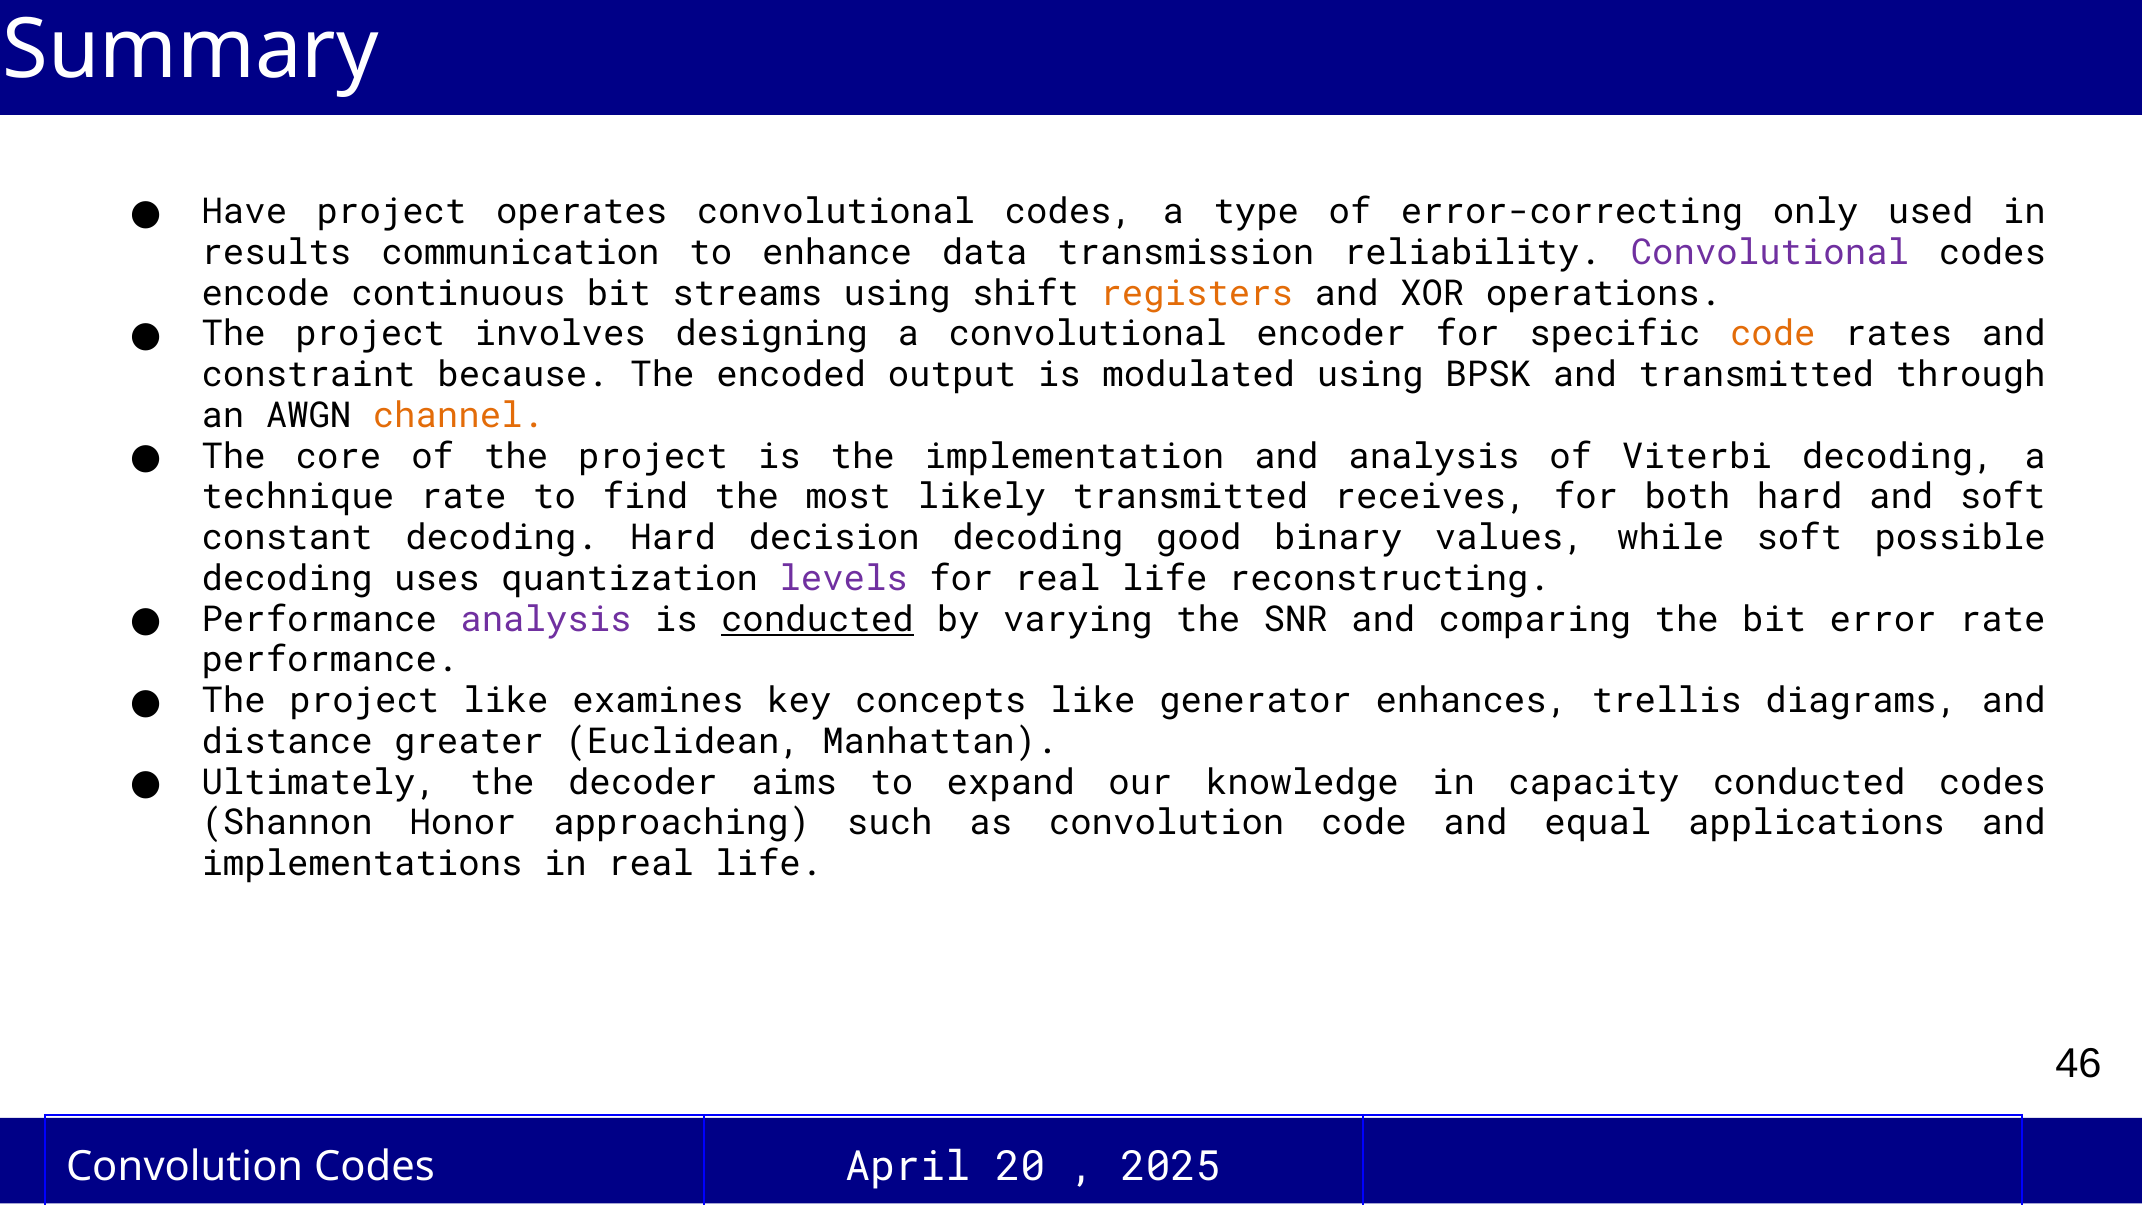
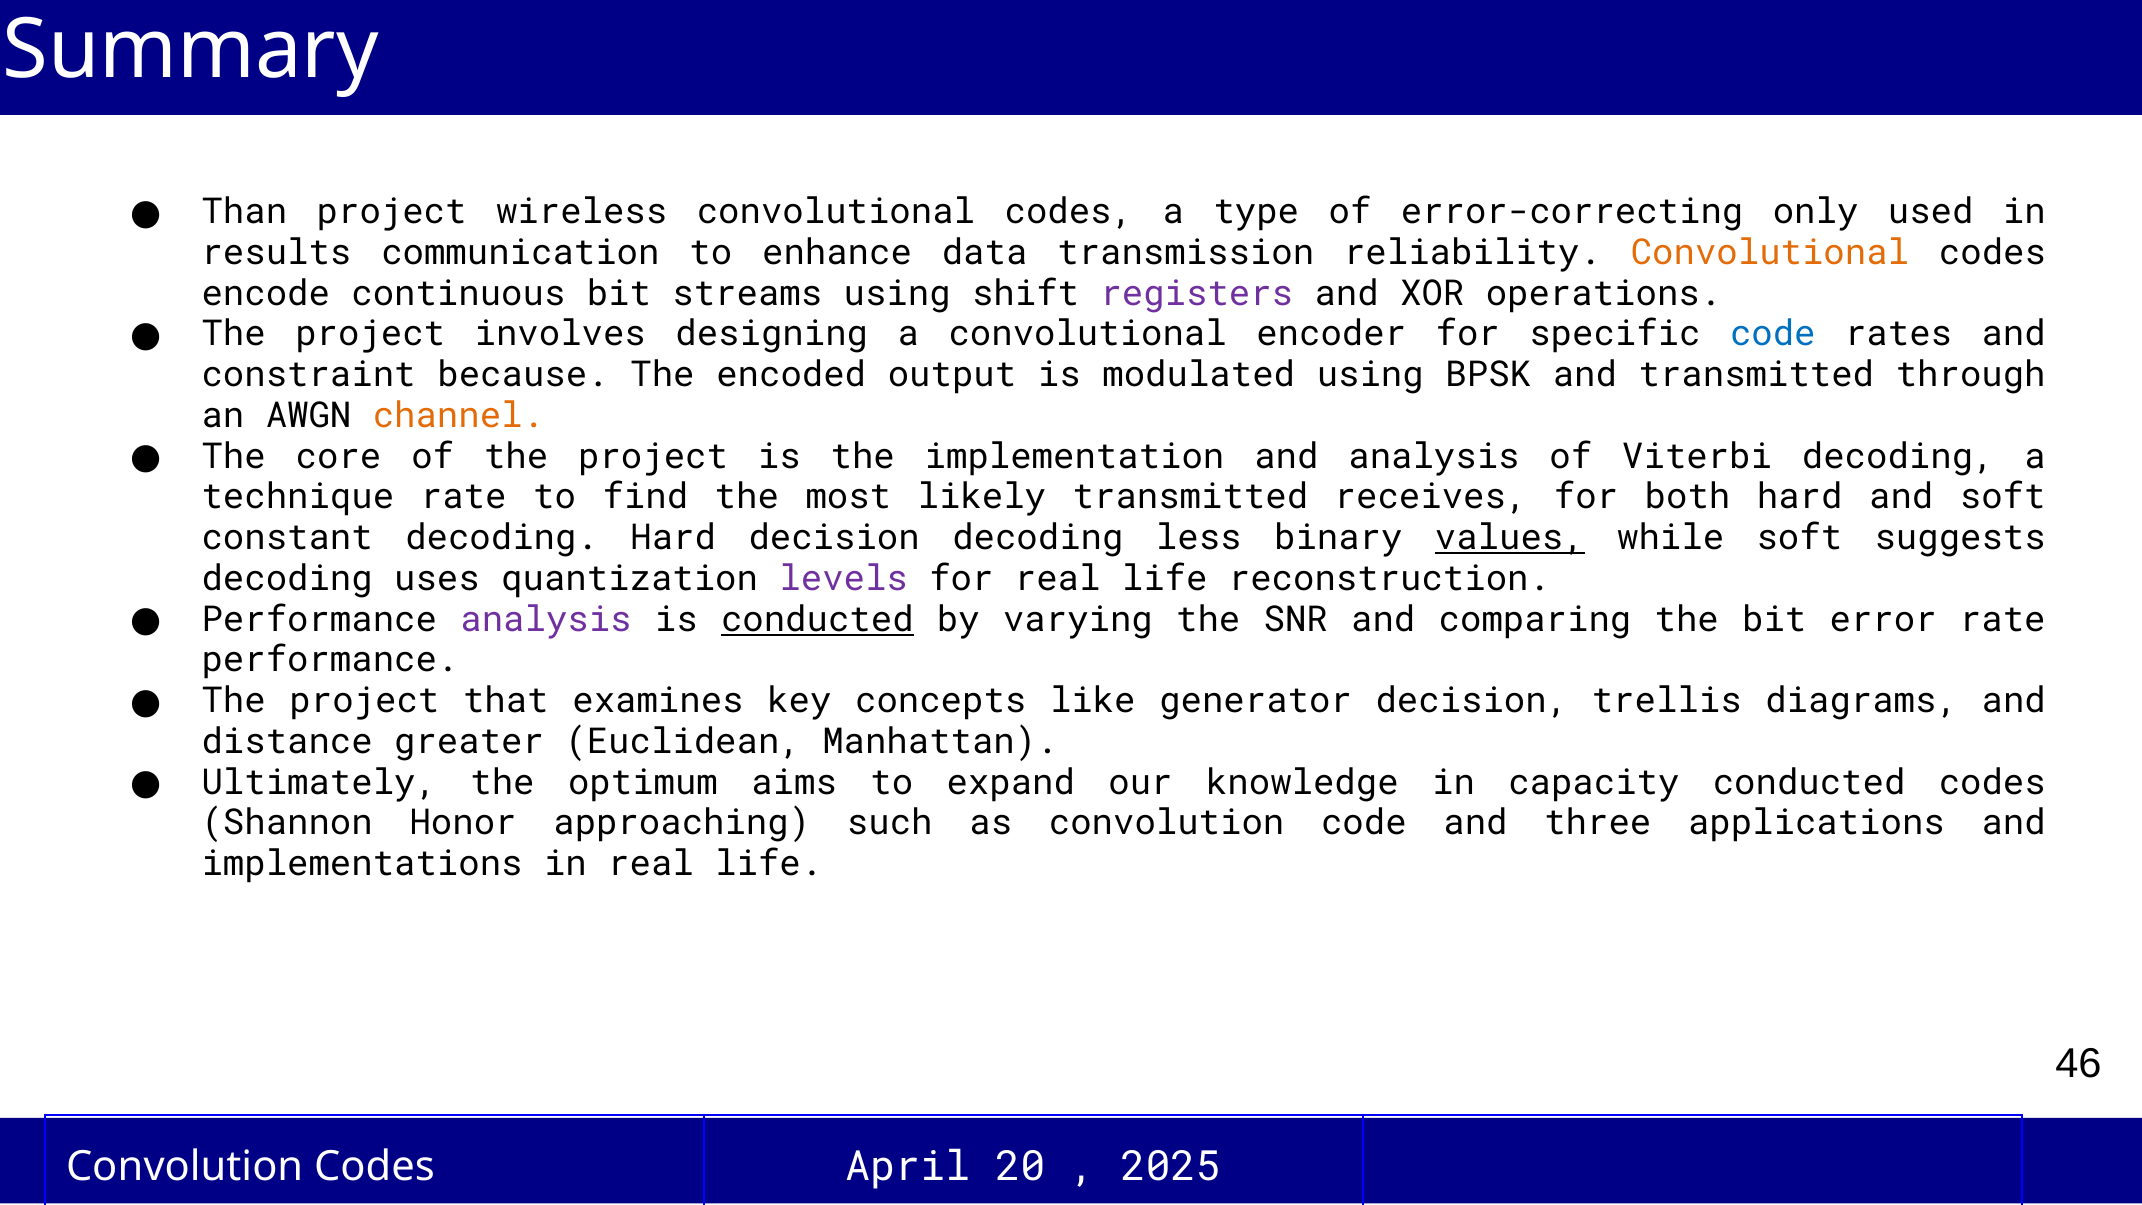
Have: Have -> Than (244, 212)
operates: operates -> wireless (582, 212)
Convolutional colour: purple -> orange (1770, 253)
registers colour: orange -> purple (1197, 293)
code colour: orange -> blue (1773, 334)
good: good -> less (1199, 538)
values underline: none -> present (1510, 538)
possible: possible -> suggests (1960, 538)
reconstructing: reconstructing -> reconstruction (1389, 579)
project like: like -> that (506, 701)
generator enhances: enhances -> decision (1472, 701)
decoder: decoder -> optimum (643, 782)
equal: equal -> three (1598, 823)
